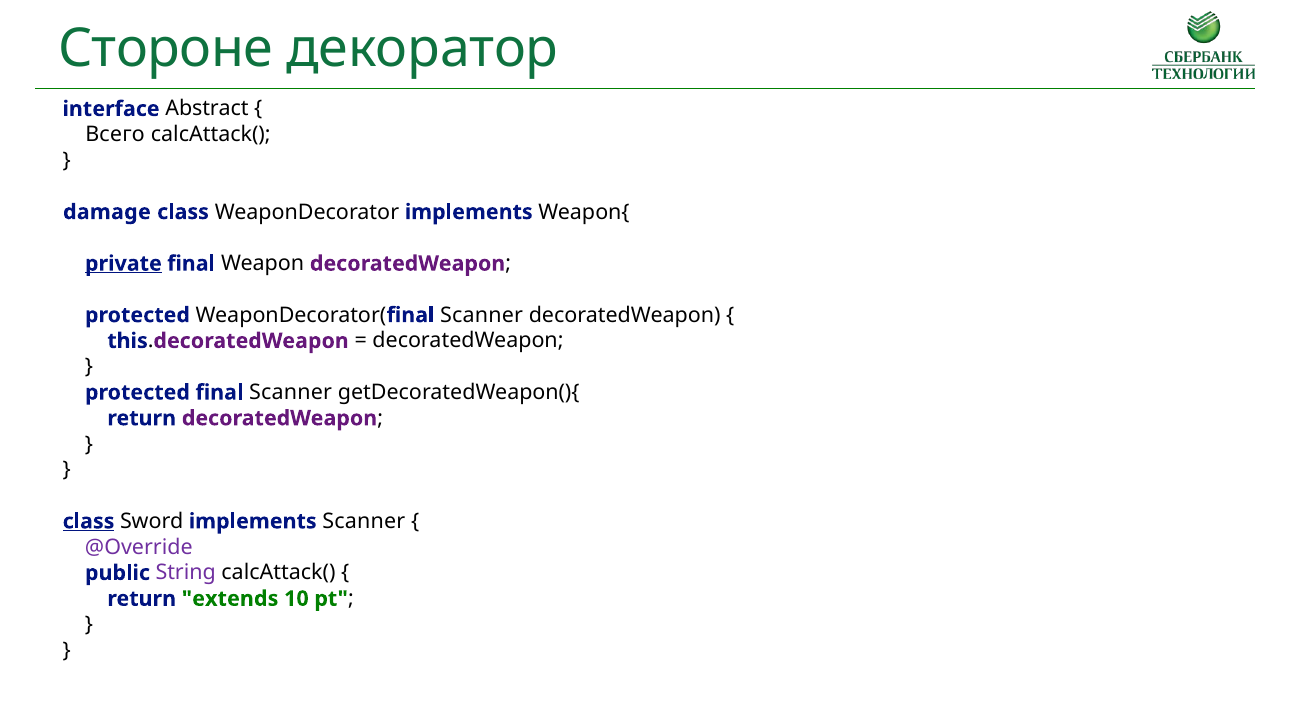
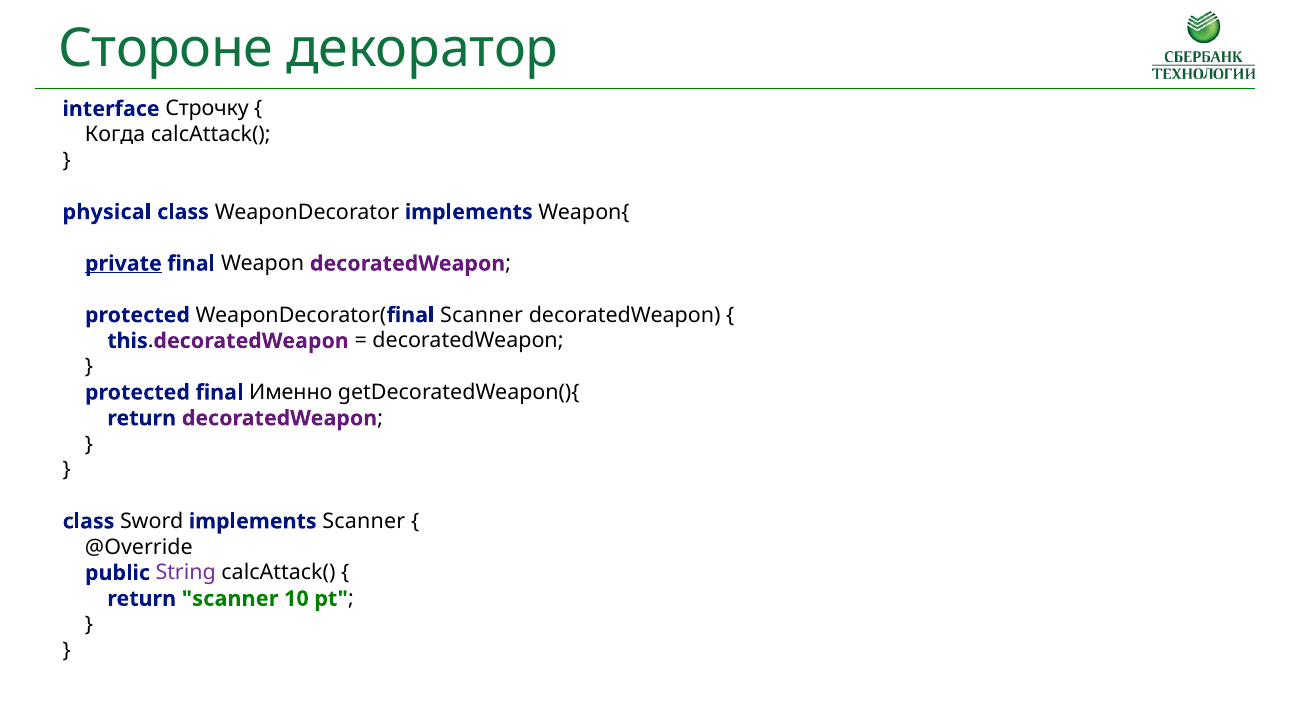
Abstract: Abstract -> Строчку (207, 109)
Всего: Всего -> Когда (115, 135)
damage: damage -> physical (107, 212)
final Scanner: Scanner -> Именно (291, 393)
class underline: present -> none (89, 522)
@Override colour: purple -> black (139, 548)
return extends: extends -> scanner (230, 599)
